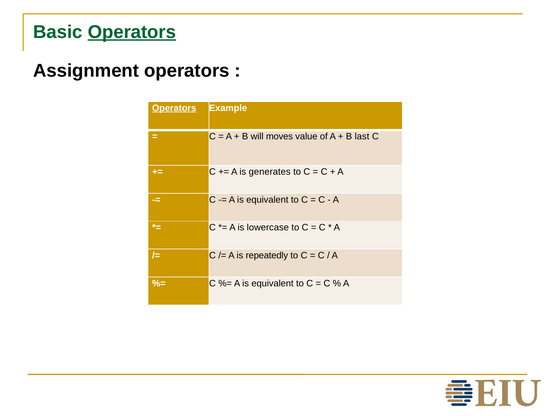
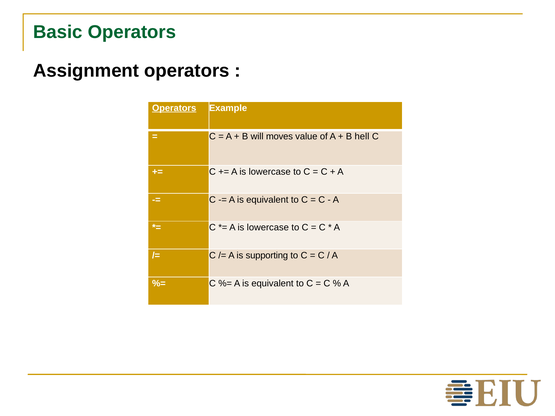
Operators underline: present -> none (132, 32)
last: last -> hell (362, 137)
generates: generates -> lowercase (270, 172)
repeatedly: repeatedly -> supporting (267, 256)
